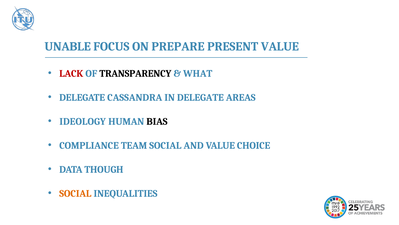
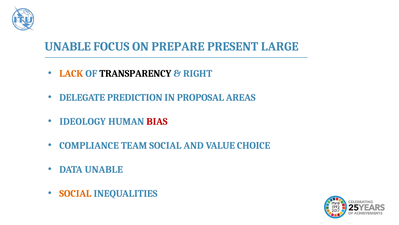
PRESENT VALUE: VALUE -> LARGE (280, 46)
LACK colour: red -> orange (71, 73)
WHAT: WHAT -> RIGHT (198, 73)
CASSANDRA: CASSANDRA -> PREDICTION (135, 97)
IN DELEGATE: DELEGATE -> PROPOSAL (200, 97)
BIAS colour: black -> red (157, 121)
DATA THOUGH: THOUGH -> UNABLE (104, 169)
